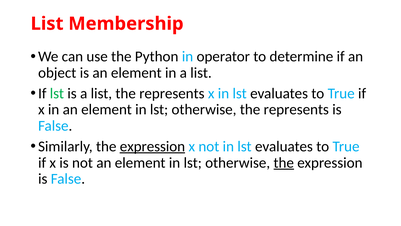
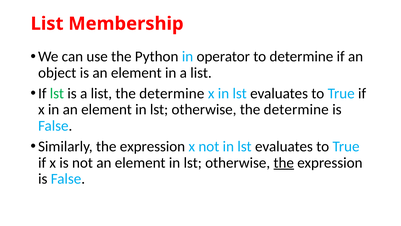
list the represents: represents -> determine (172, 93)
otherwise the represents: represents -> determine (296, 109)
expression underline: present -> none (152, 146)
